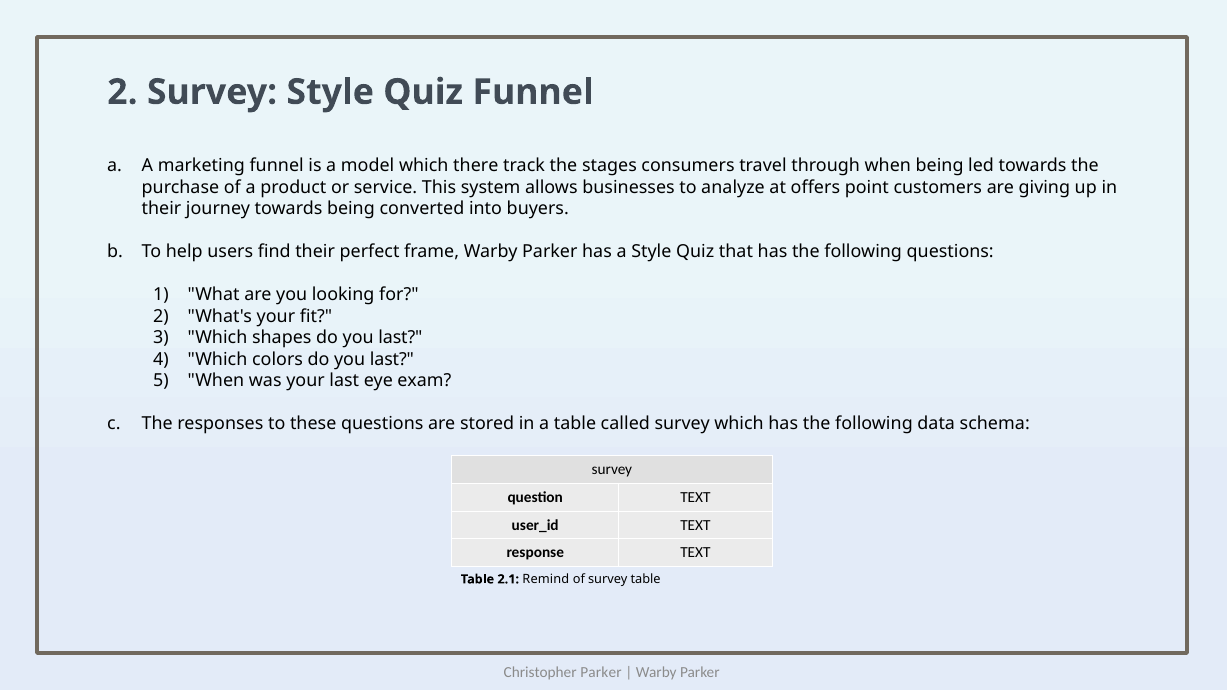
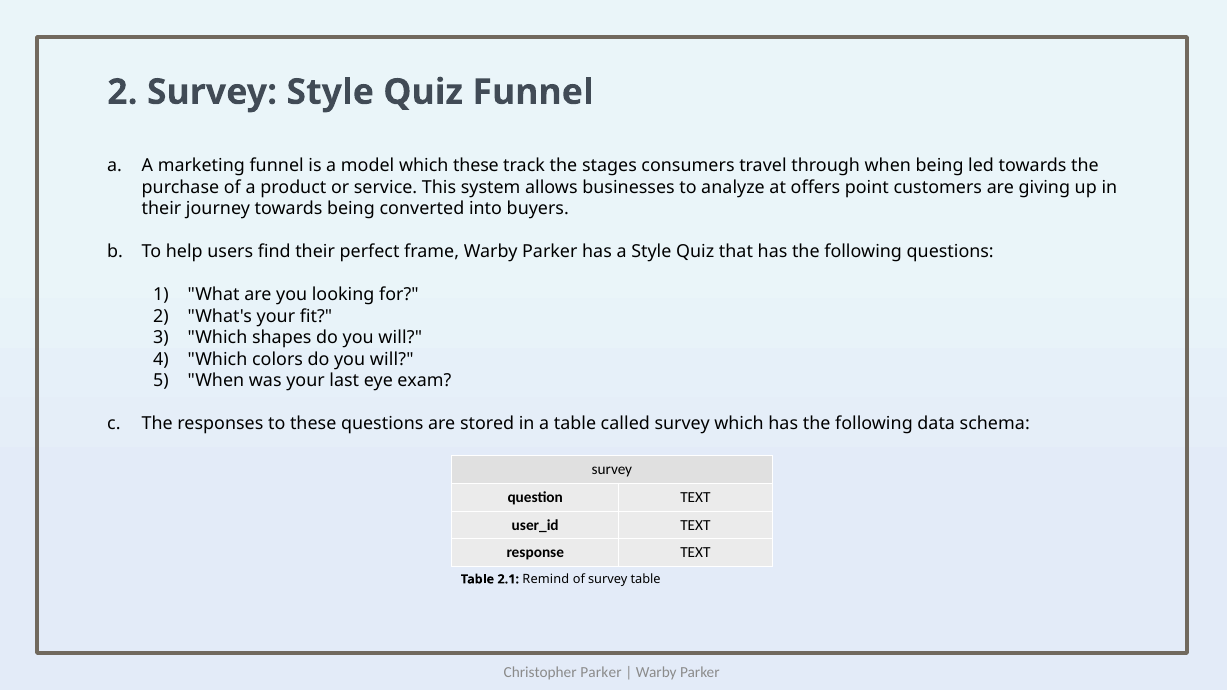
which there: there -> these (476, 166)
shapes do you last: last -> will (400, 338)
colors do you last: last -> will (392, 359)
